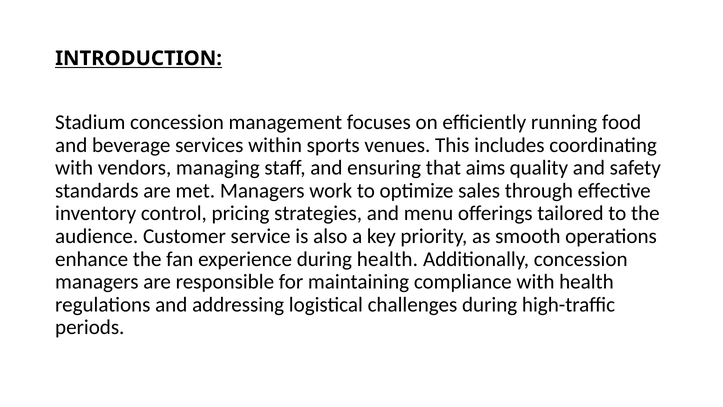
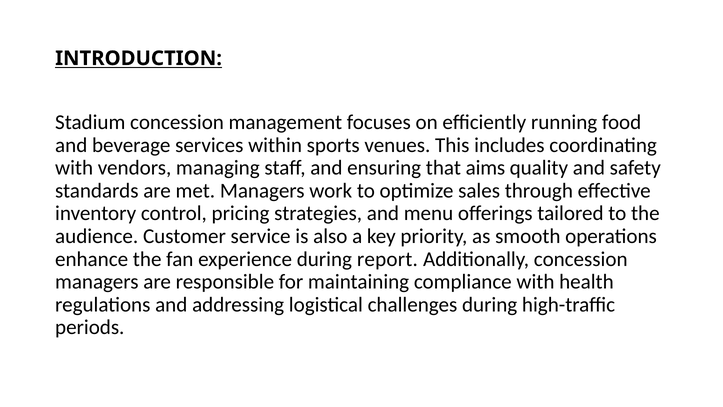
during health: health -> report (387, 259)
